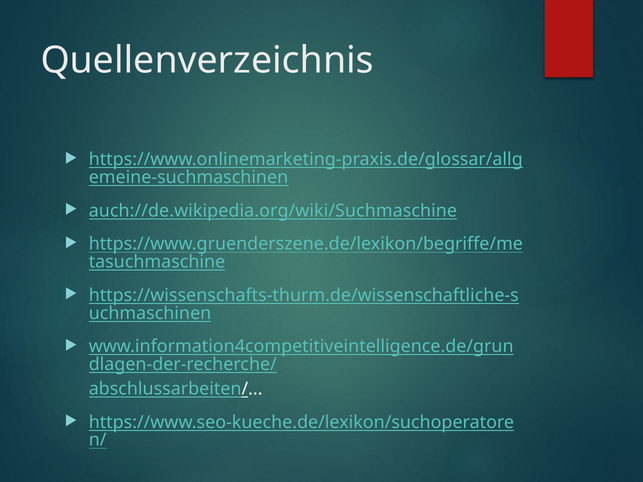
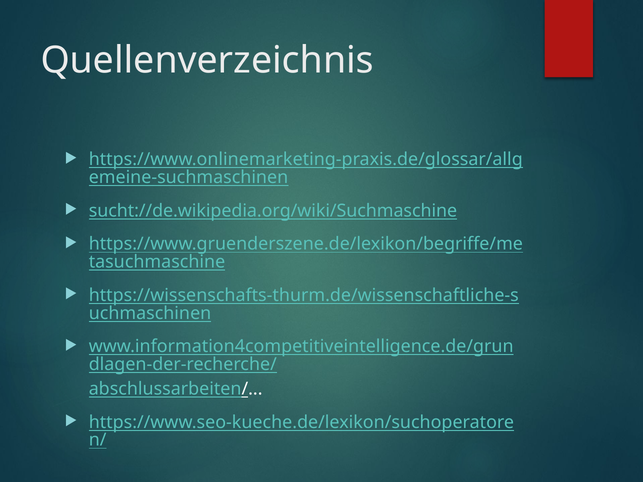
auch://de.wikipedia.org/wiki/Suchmaschine: auch://de.wikipedia.org/wiki/Suchmaschine -> sucht://de.wikipedia.org/wiki/Suchmaschine (273, 211)
